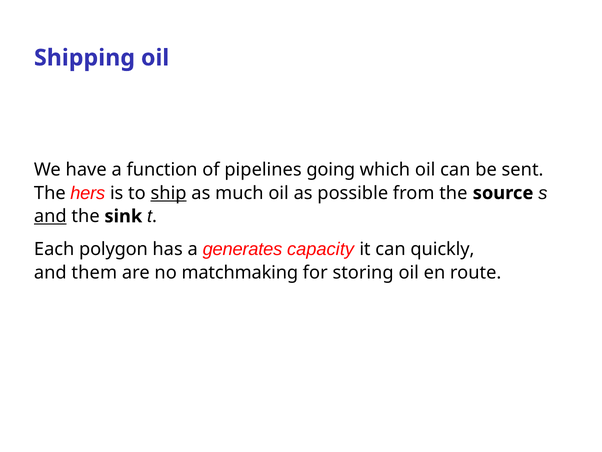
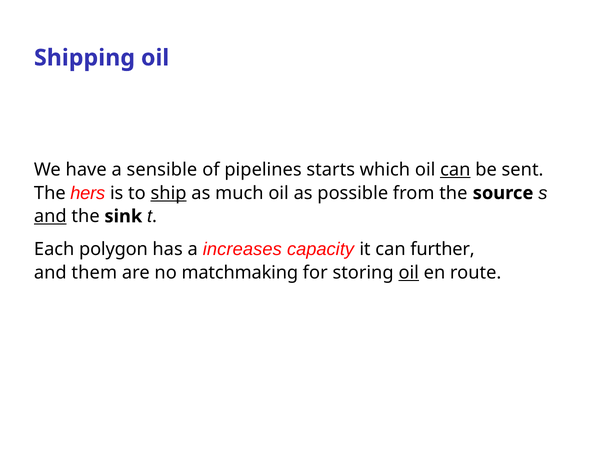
function: function -> sensible (162, 170)
going: going -> starts (331, 170)
can underline: none -> present (455, 170)
generates: generates -> increases (242, 249)
quickly: quickly -> further (443, 249)
oil underline: none -> present (409, 273)
